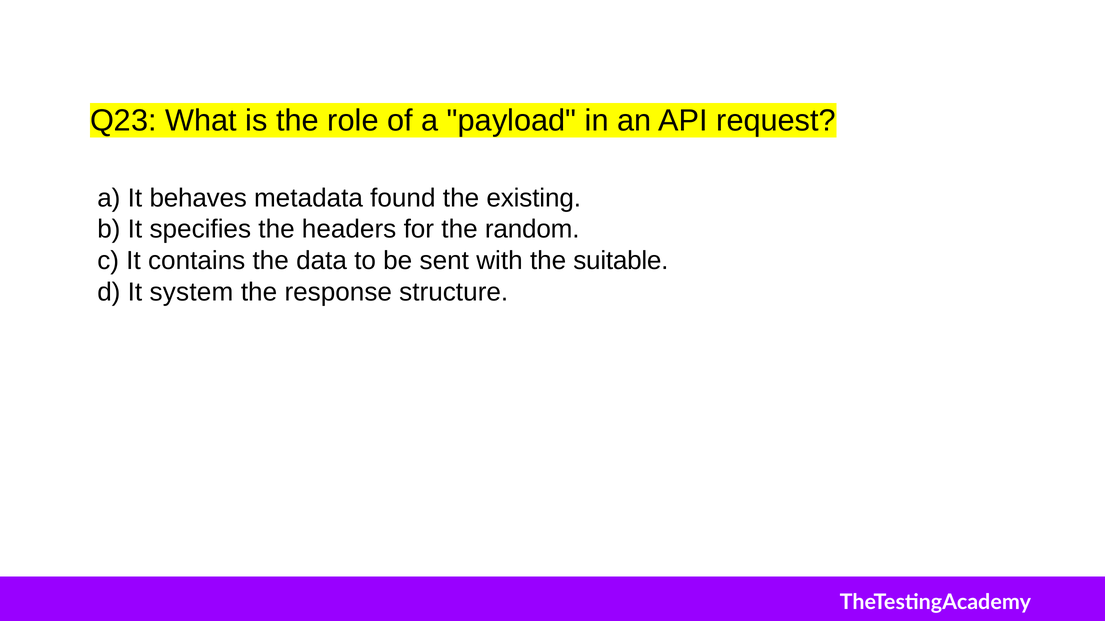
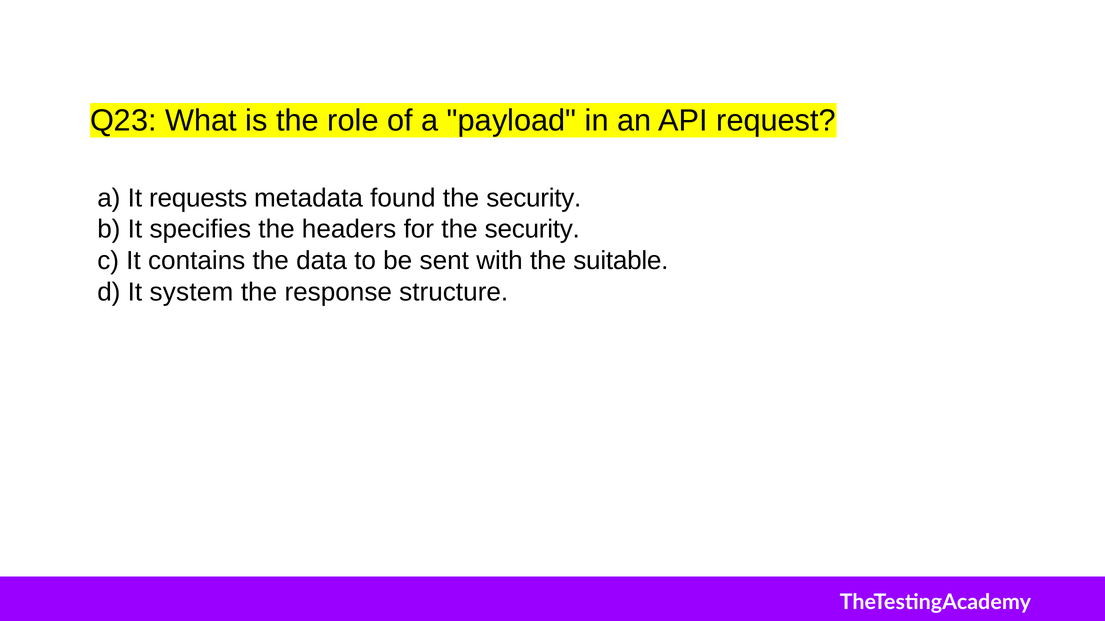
behaves: behaves -> requests (198, 198)
existing: existing -> security (534, 198)
for the random: random -> security (532, 230)
